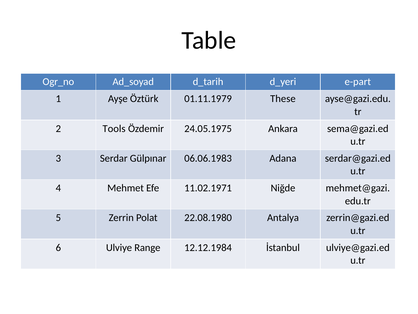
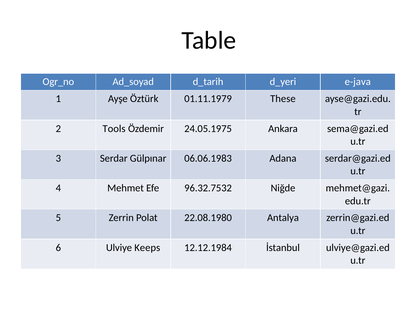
e-part: e-part -> e-java (358, 82)
11.02.1971: 11.02.1971 -> 96.32.7532 (208, 188)
Range: Range -> Keeps (147, 247)
